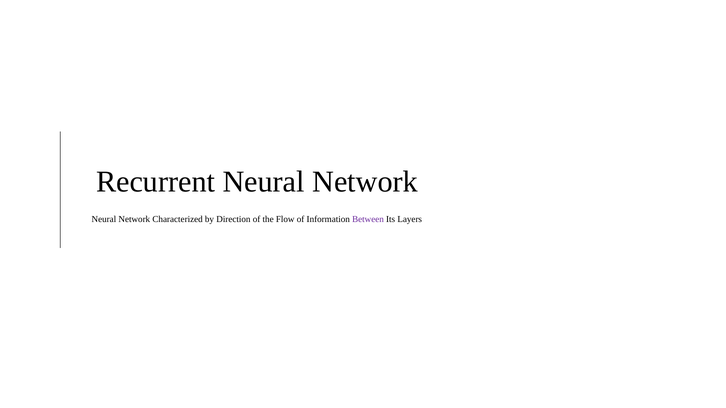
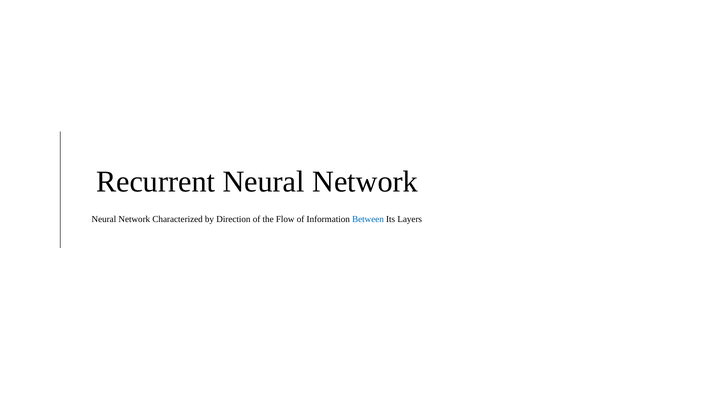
Between colour: purple -> blue (368, 219)
